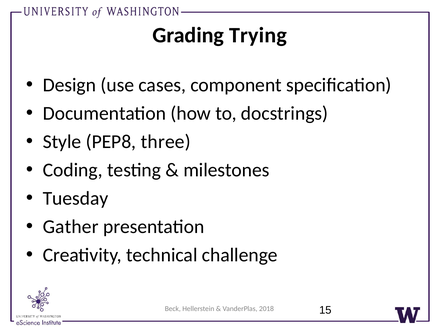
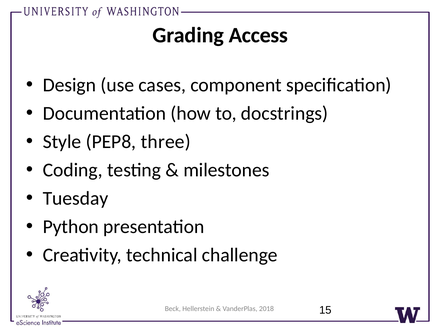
Trying: Trying -> Access (258, 35)
Gather: Gather -> Python (71, 227)
